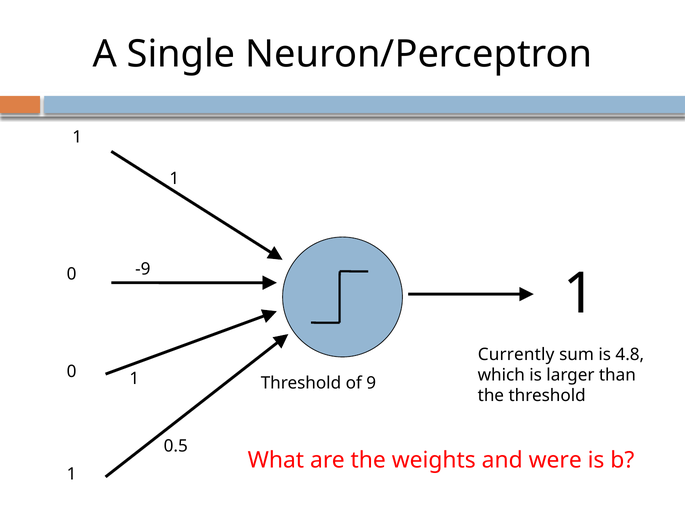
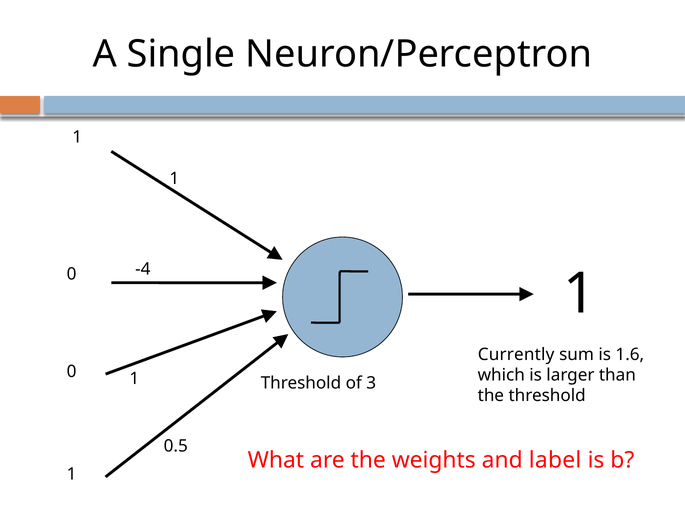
-9: -9 -> -4 (143, 269)
4.8: 4.8 -> 1.6 (630, 354)
9: 9 -> 3 (371, 383)
were: were -> label (555, 460)
